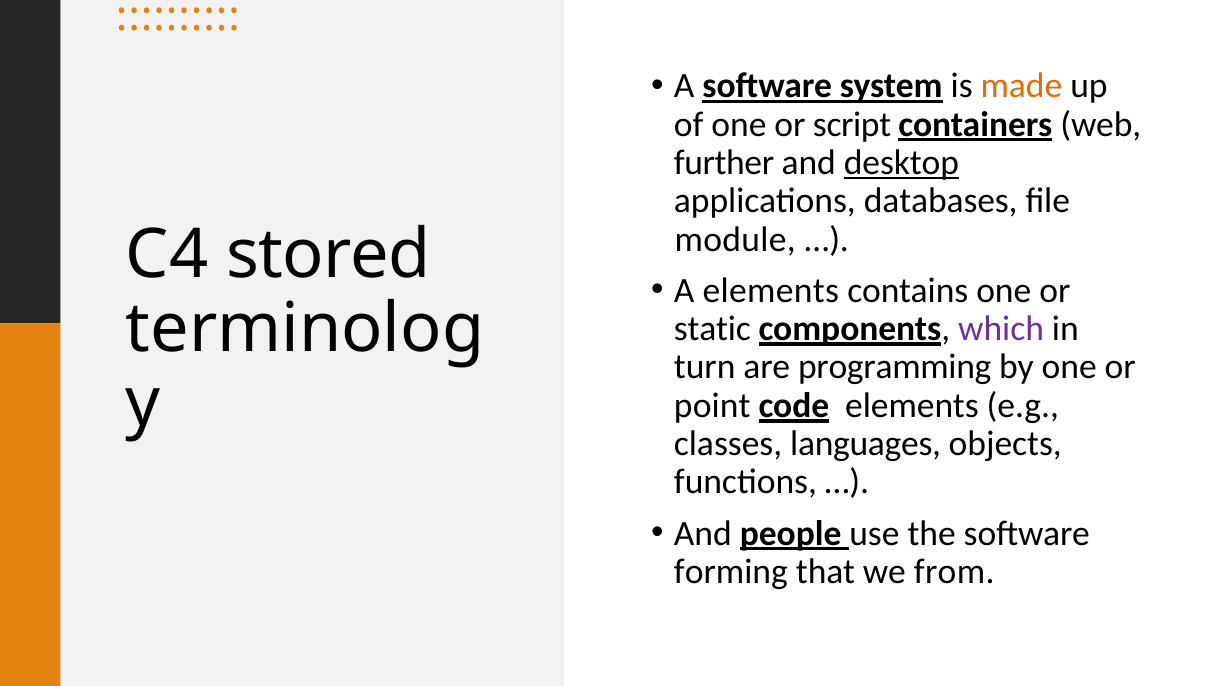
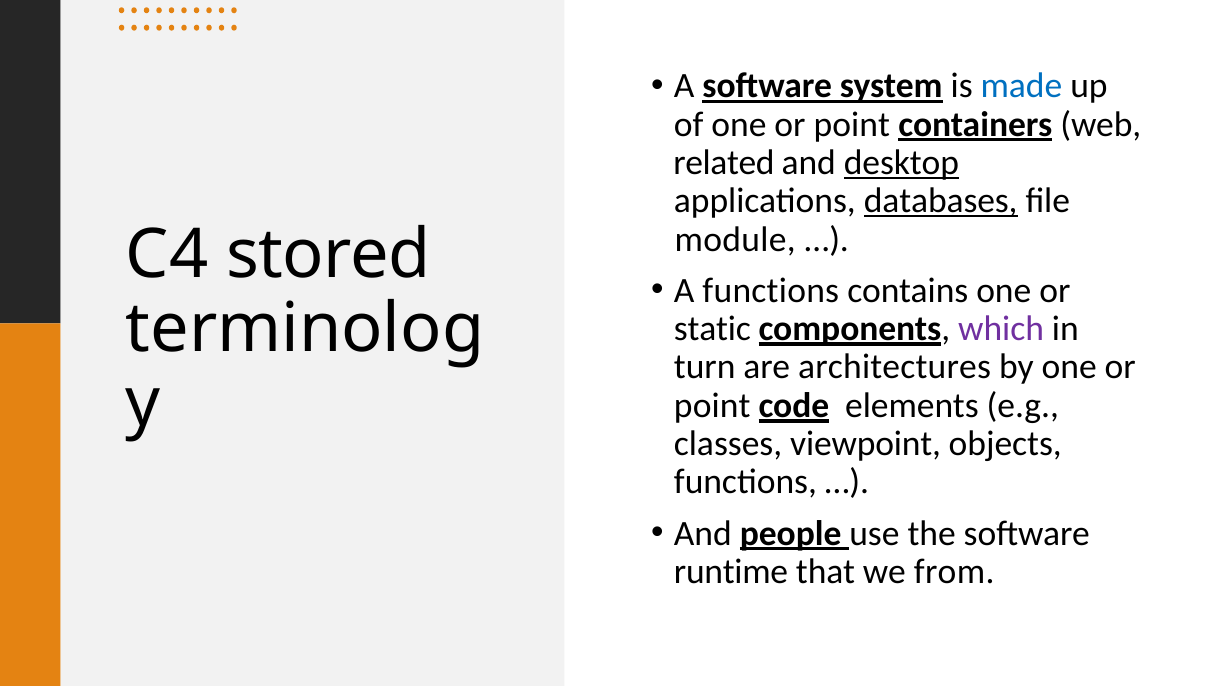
made colour: orange -> blue (1021, 86)
of one or script: script -> point (852, 124)
further: further -> related (724, 163)
databases underline: none -> present (941, 201)
A elements: elements -> functions (771, 290)
programming: programming -> architectures (894, 367)
languages: languages -> viewpoint (866, 444)
forming: forming -> runtime (731, 571)
